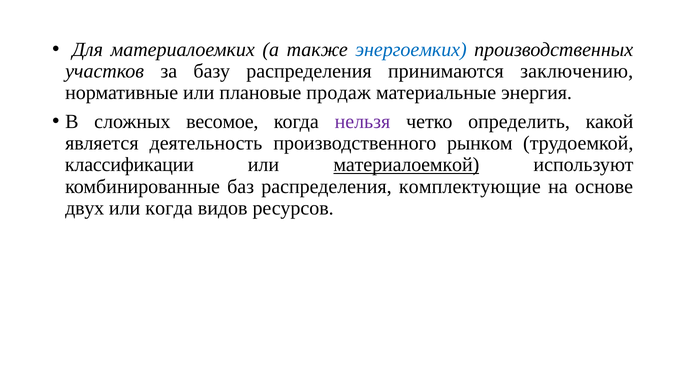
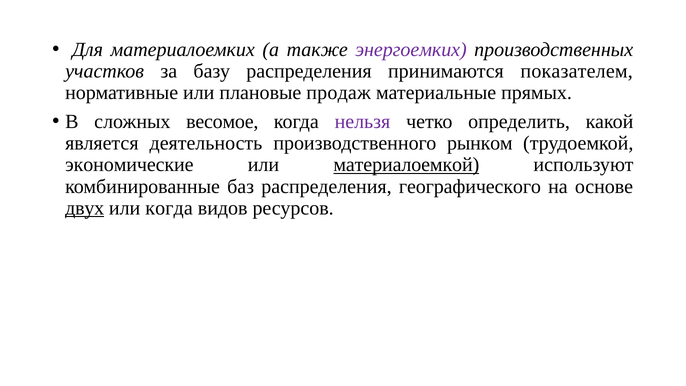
энергоемких colour: blue -> purple (411, 50)
заключению: заключению -> показателем (577, 71)
энергия: энергия -> прямых (537, 93)
классификации: классификации -> экономические (129, 165)
комплектующие: комплектующие -> географического (470, 186)
двух underline: none -> present (85, 208)
